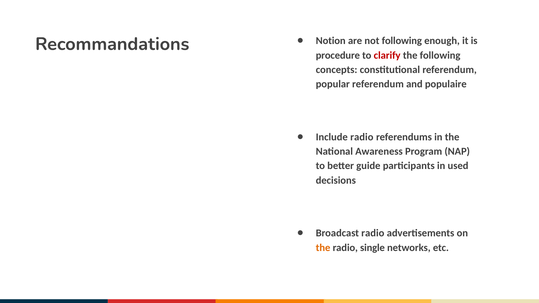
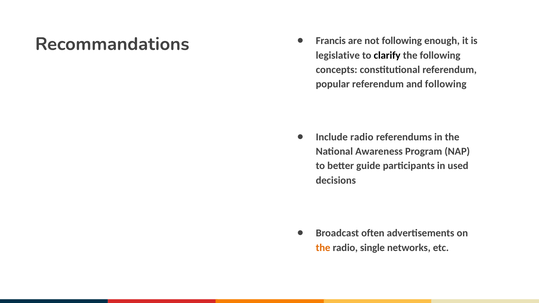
Notion: Notion -> Francis (331, 41)
procedure: procedure -> legislative (338, 55)
clarify colour: red -> black (387, 55)
and populaire: populaire -> following (446, 84)
Broadcast radio: radio -> often (373, 233)
